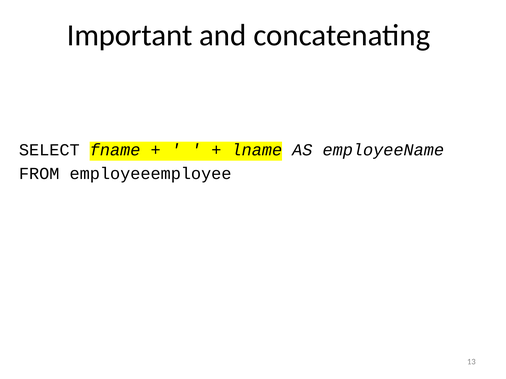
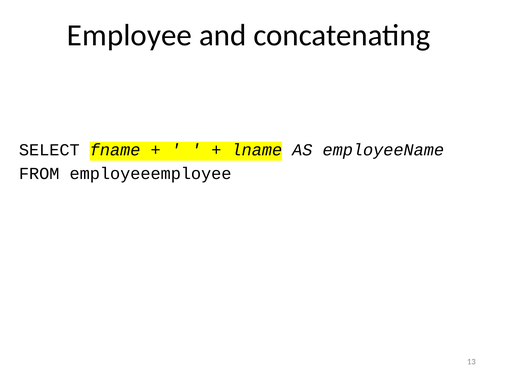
Important: Important -> Employee (129, 35)
